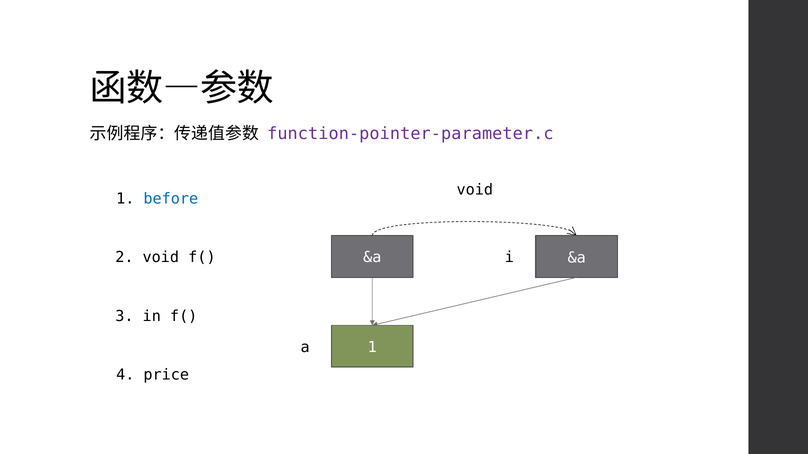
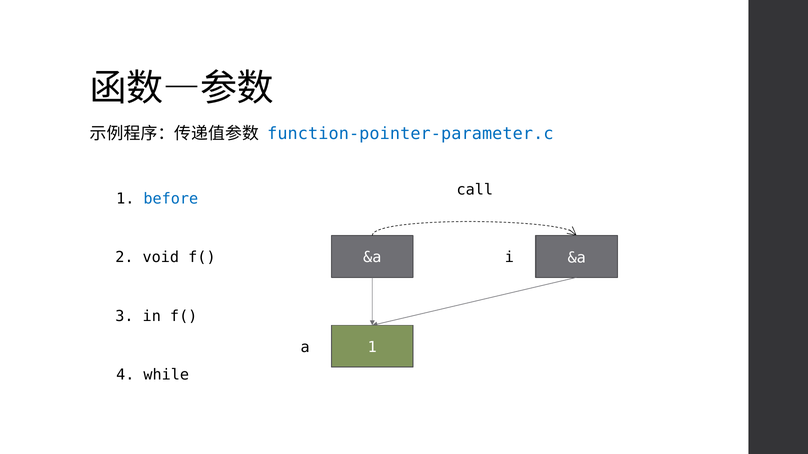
function-pointer-parameter.c colour: purple -> blue (410, 134)
void: void -> call (475, 190)
price: price -> while (166, 375)
